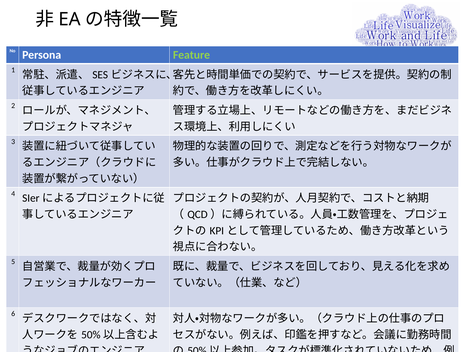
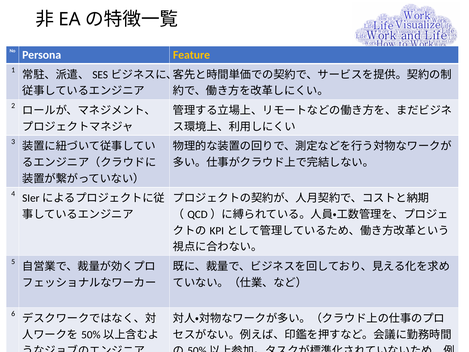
Feature colour: light green -> yellow (191, 55)
